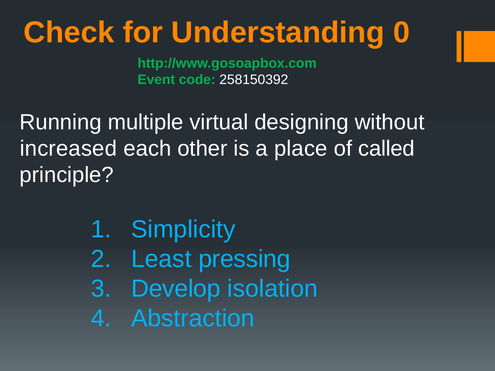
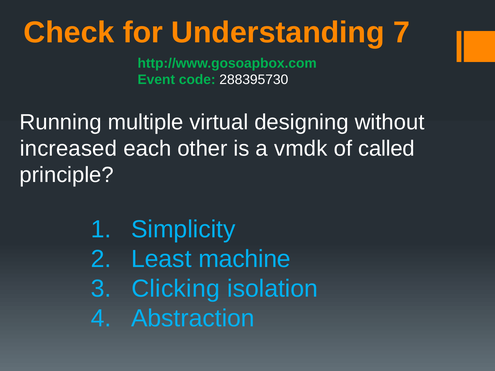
0: 0 -> 7 (401, 33)
258150392: 258150392 -> 288395730 (254, 80)
place: place -> vmdk (301, 149)
pressing: pressing -> machine (245, 259)
Develop: Develop -> Clicking (176, 289)
